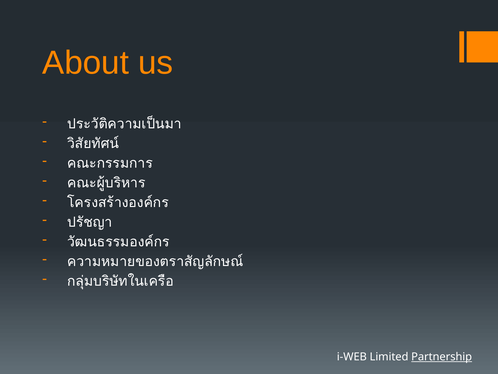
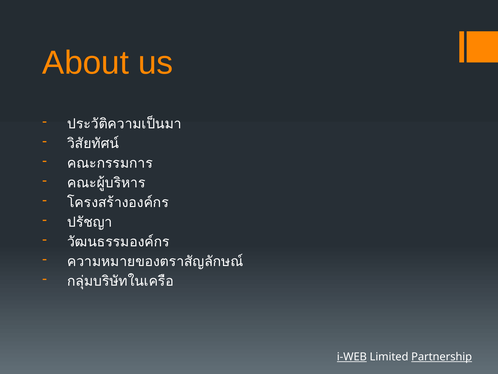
i-WEB underline: none -> present (352, 357)
